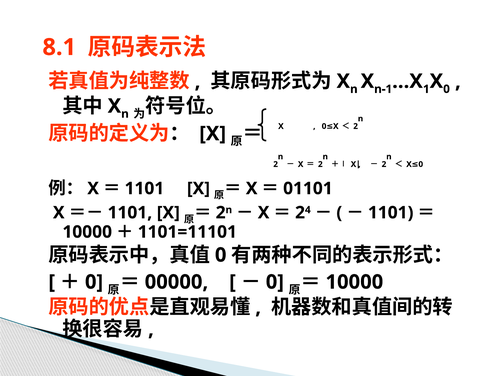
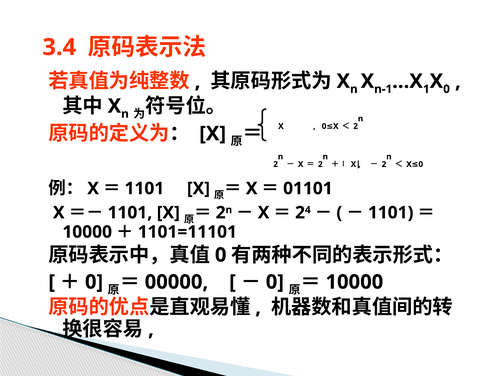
8.1: 8.1 -> 3.4 (59, 47)
